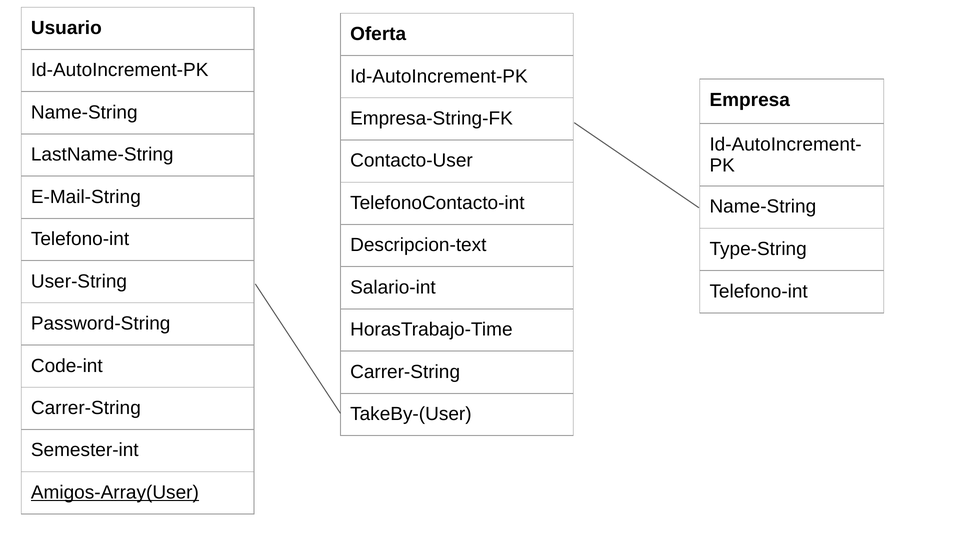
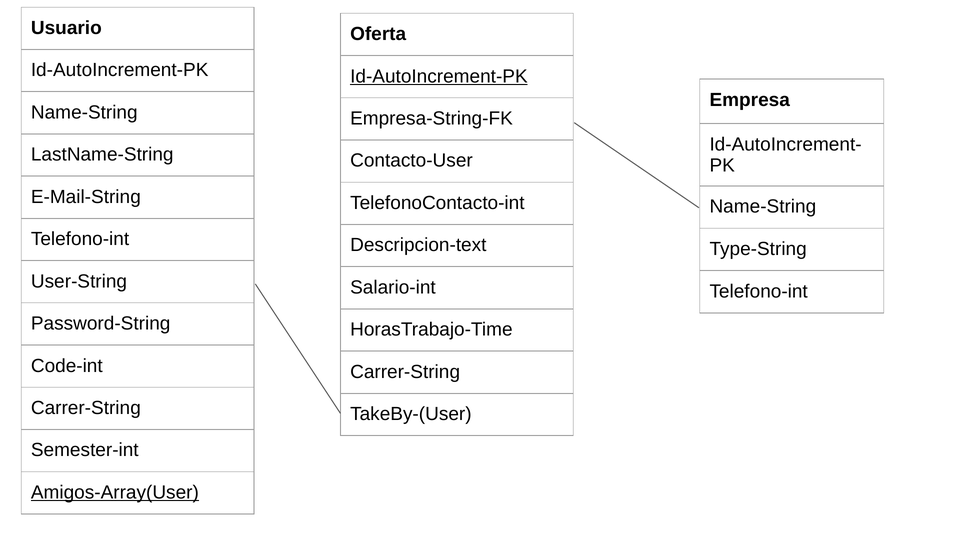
Id-AutoIncrement-PK underline: none -> present (439, 76)
